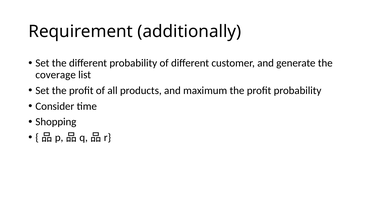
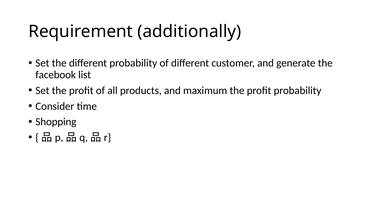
coverage: coverage -> facebook (56, 75)
